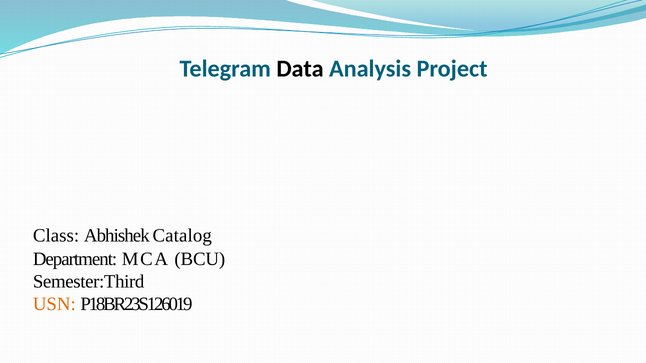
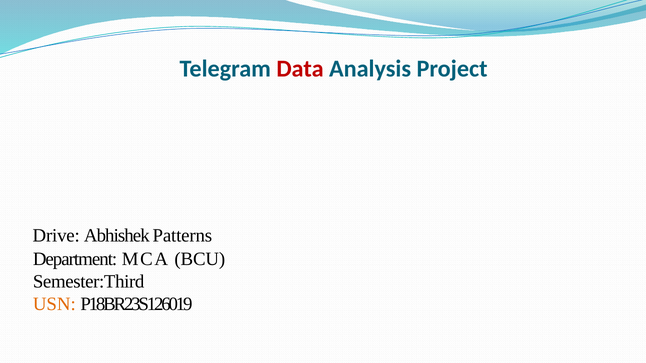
Data colour: black -> red (300, 69)
Class: Class -> Drive (56, 236)
Catalog: Catalog -> Patterns (182, 236)
